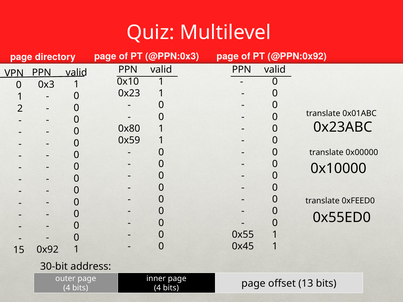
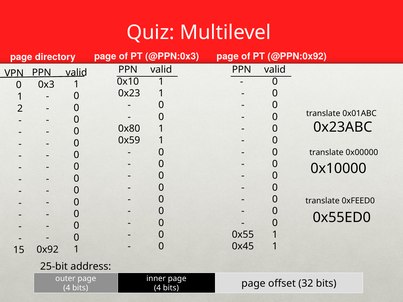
30-bit: 30-bit -> 25-bit (54, 267)
13: 13 -> 32 (306, 284)
